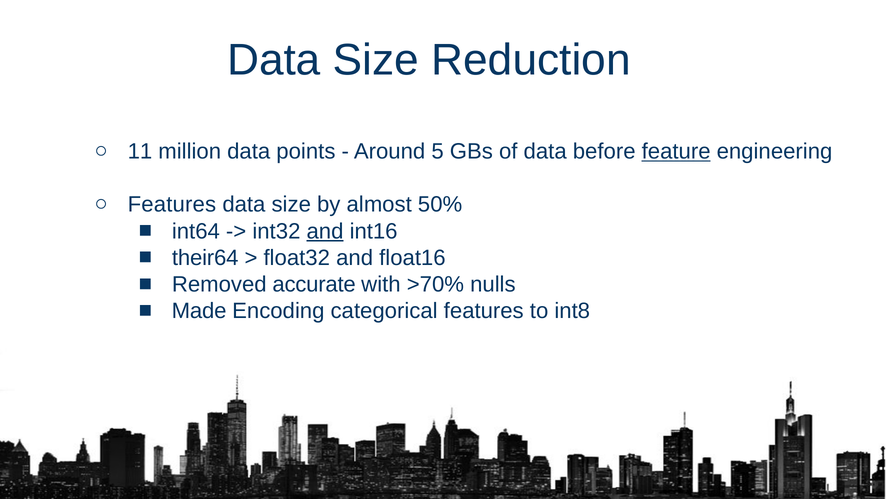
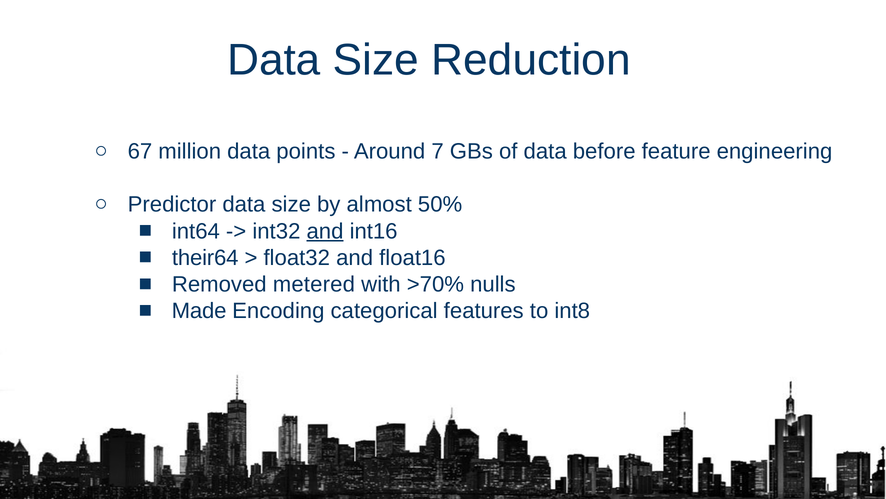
11: 11 -> 67 (140, 151)
5: 5 -> 7 (438, 151)
feature underline: present -> none (676, 151)
Features: Features -> Predictor (172, 204)
accurate: accurate -> metered (314, 284)
